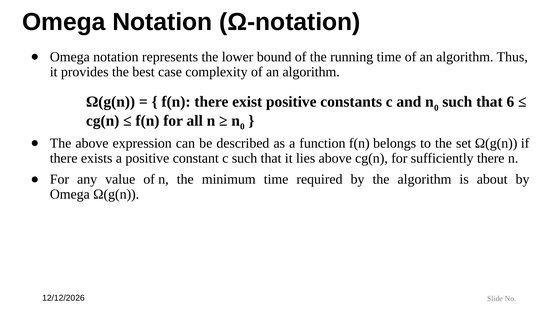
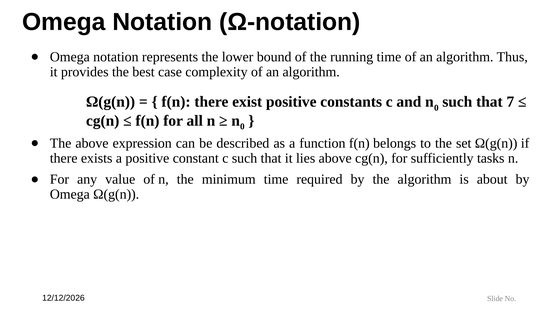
6: 6 -> 7 (510, 102)
sufficiently there: there -> tasks (491, 158)
